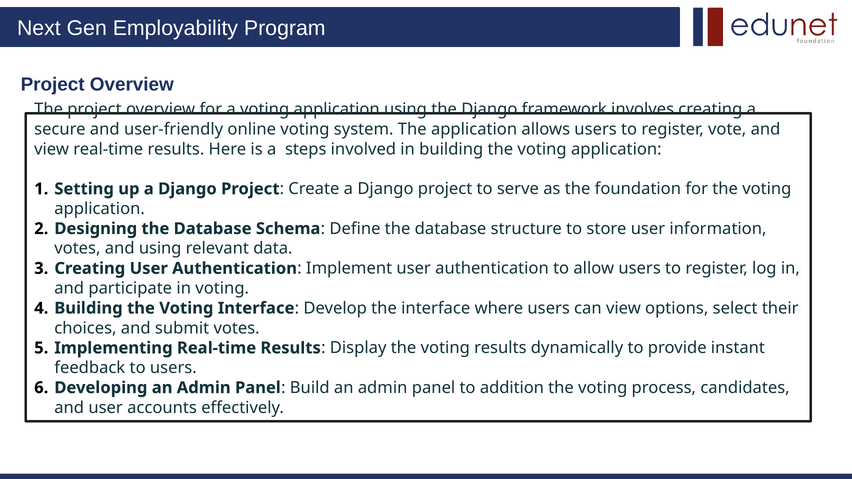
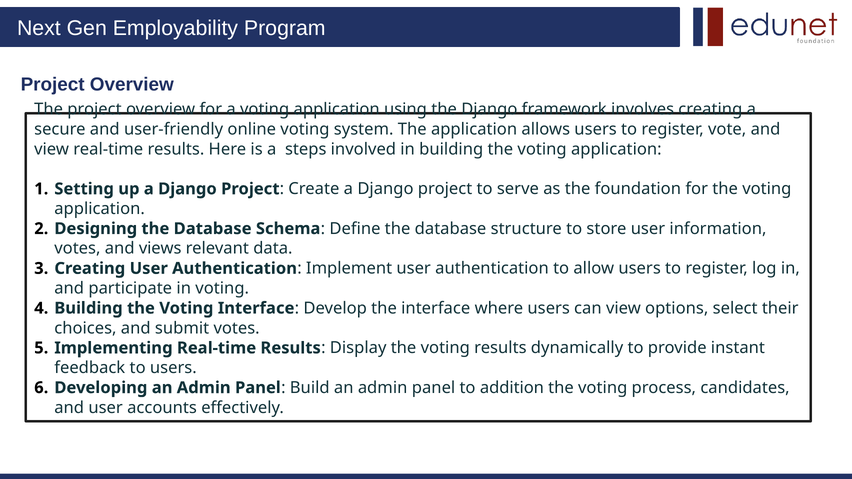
and using: using -> views (160, 249)
